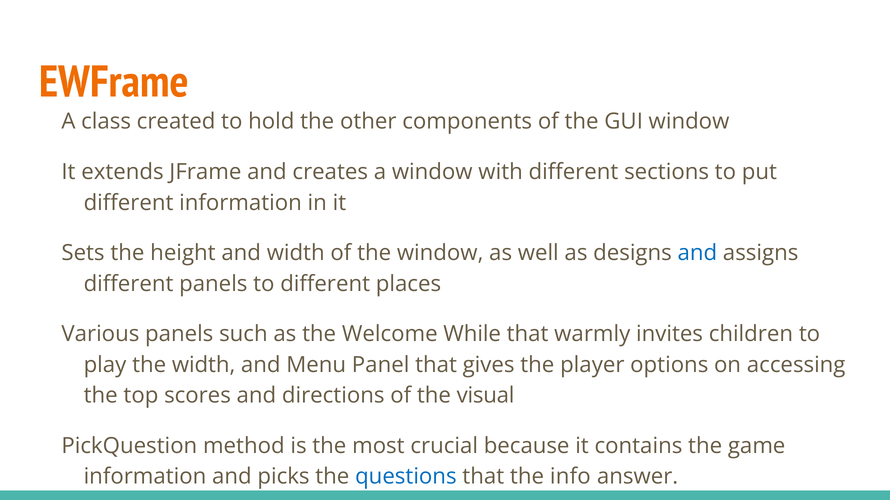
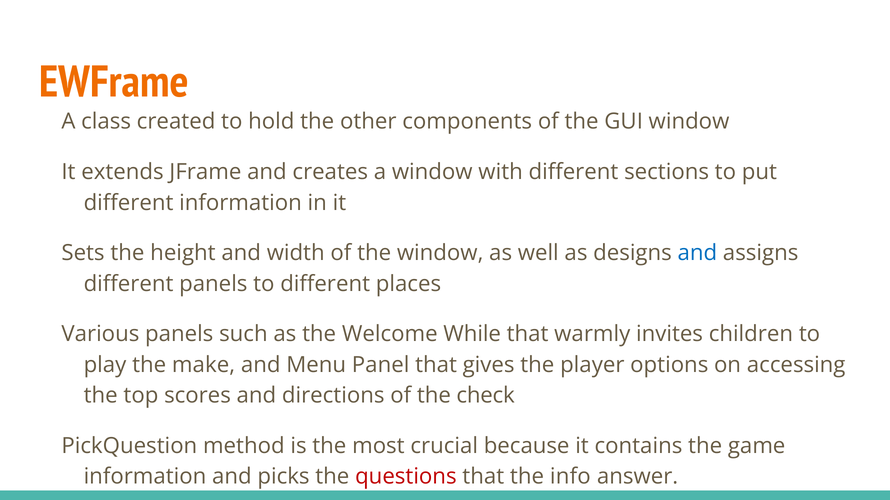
the width: width -> make (204, 365)
visual: visual -> check (486, 396)
questions colour: blue -> red (406, 477)
